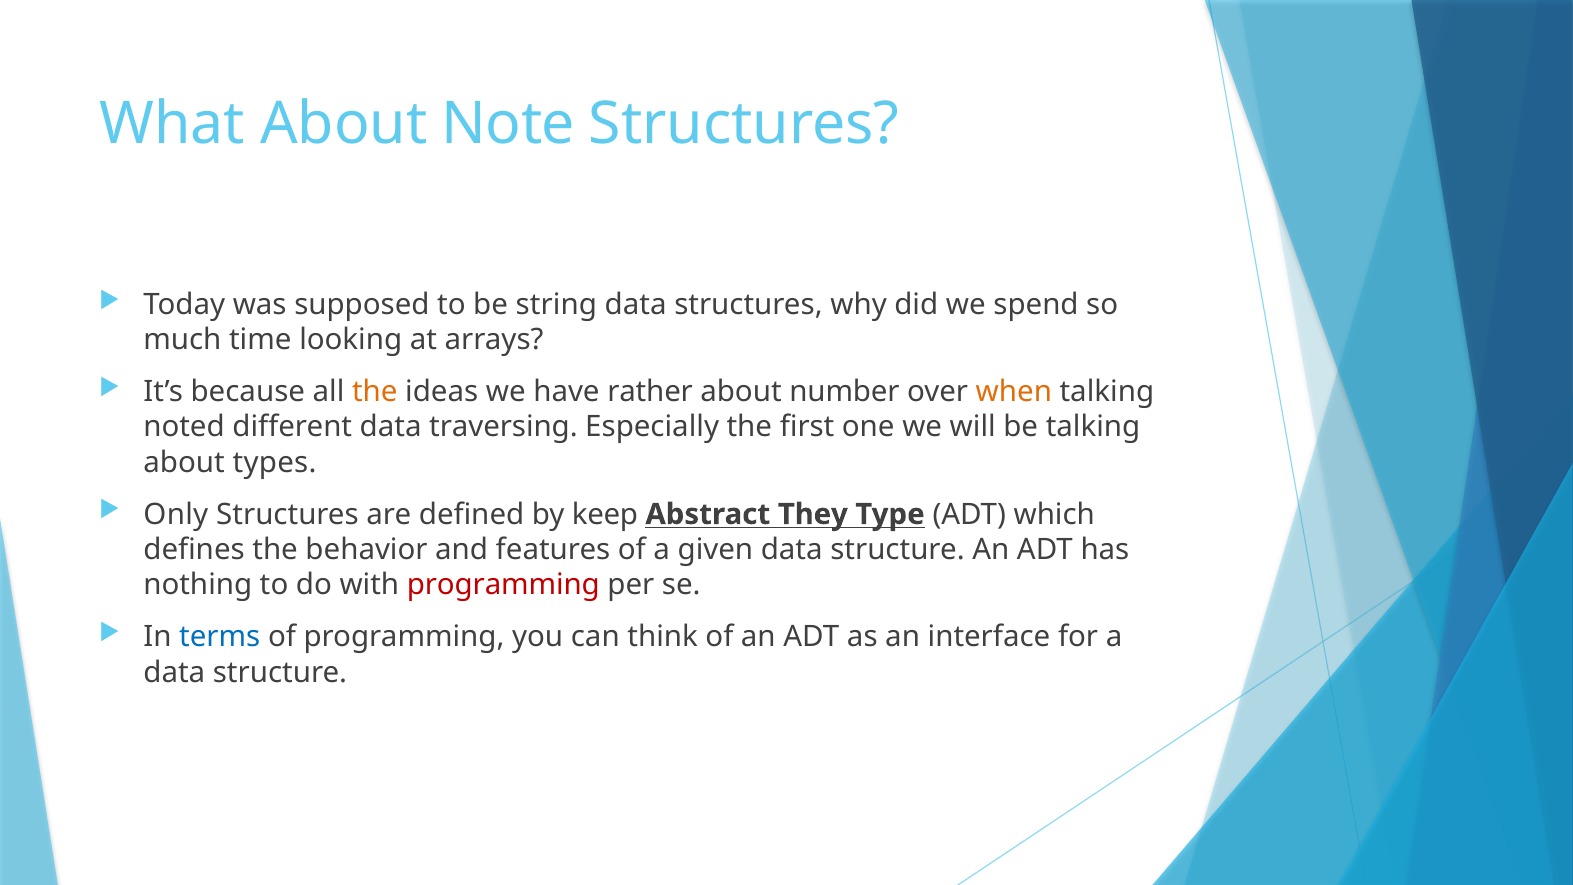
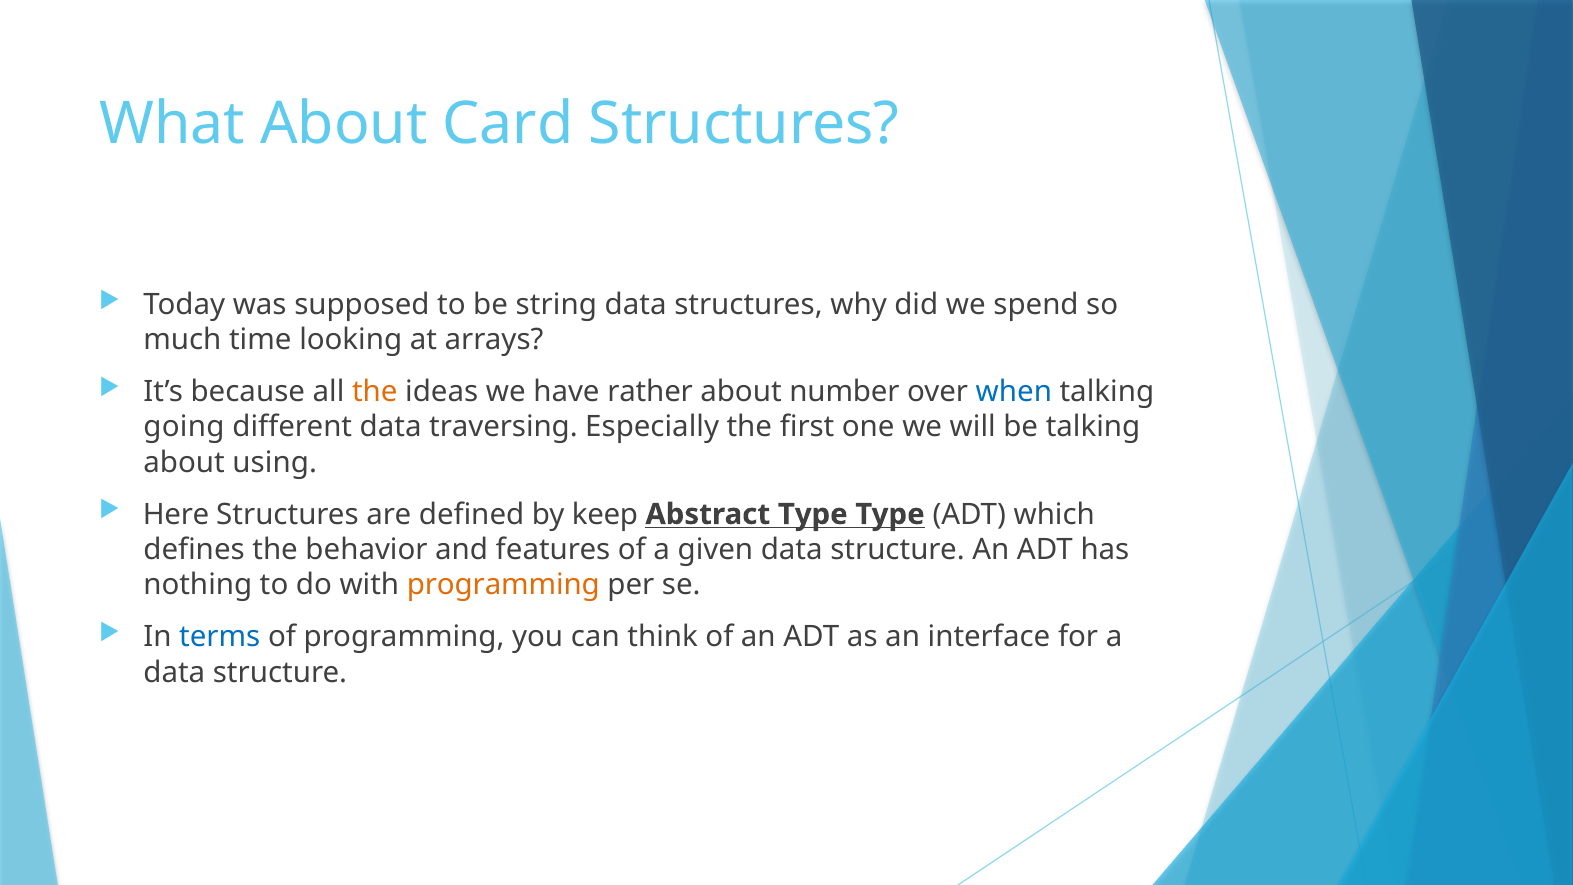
Note: Note -> Card (508, 124)
when colour: orange -> blue (1014, 392)
noted: noted -> going (184, 427)
types: types -> using (275, 462)
Only: Only -> Here (176, 514)
Abstract They: They -> Type (813, 514)
programming colour: red -> orange (503, 585)
